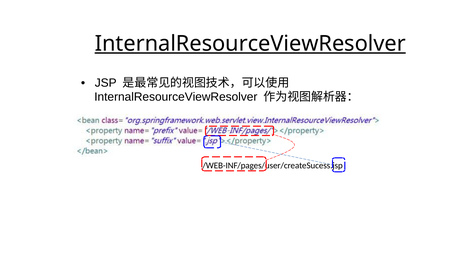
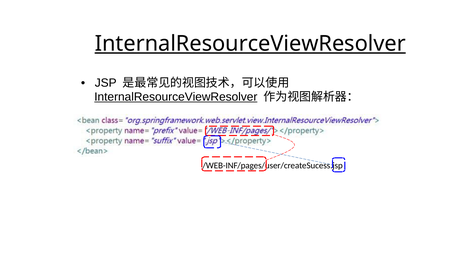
InternalResourceViewResolver underline: none -> present (176, 97)
